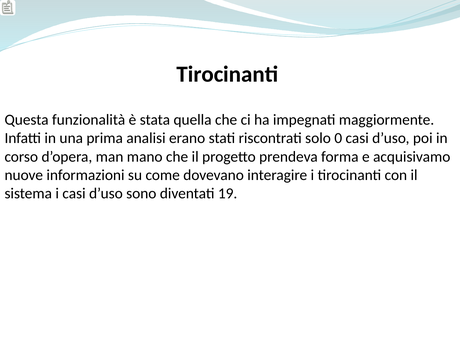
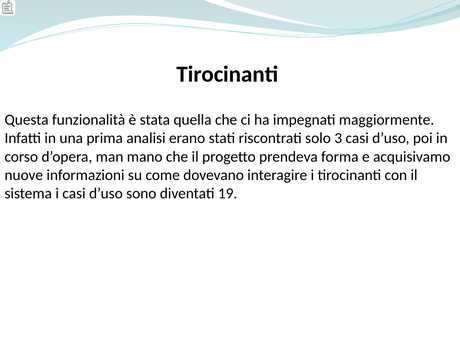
0: 0 -> 3 (338, 138)
